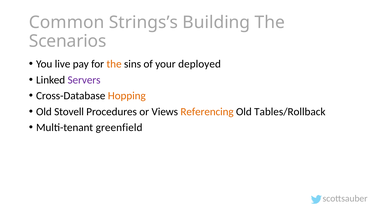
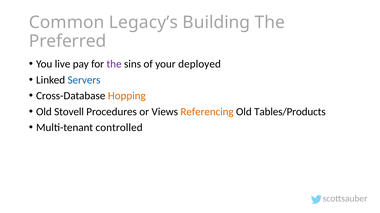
Strings’s: Strings’s -> Legacy’s (143, 23)
Scenarios: Scenarios -> Preferred (68, 41)
the colour: orange -> purple (114, 64)
Servers colour: purple -> blue (84, 80)
Tables/Rollback: Tables/Rollback -> Tables/Products (290, 112)
greenfield: greenfield -> controlled (119, 128)
